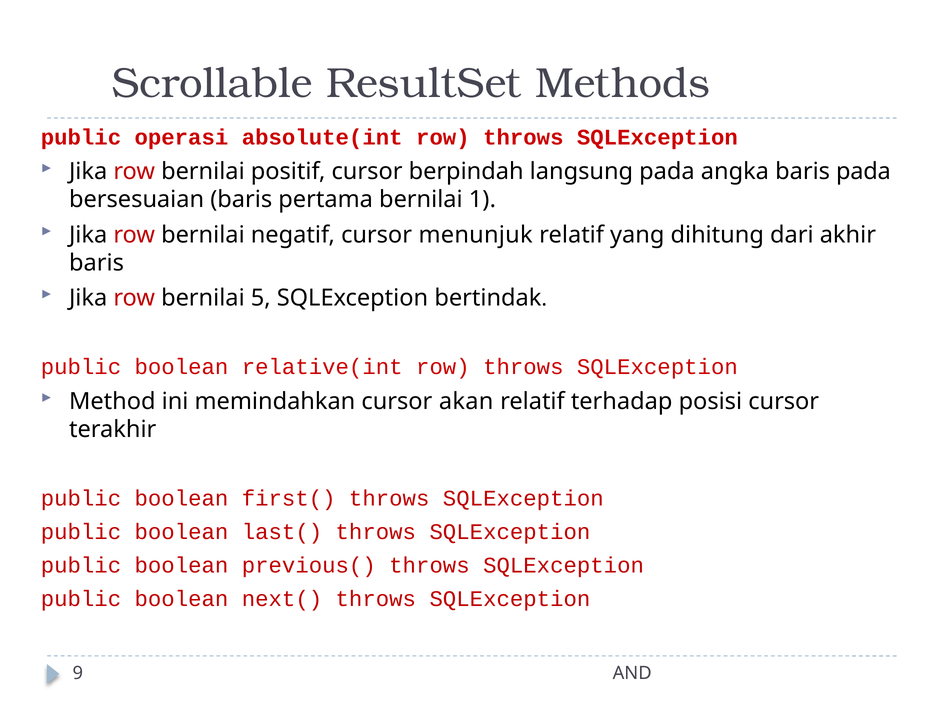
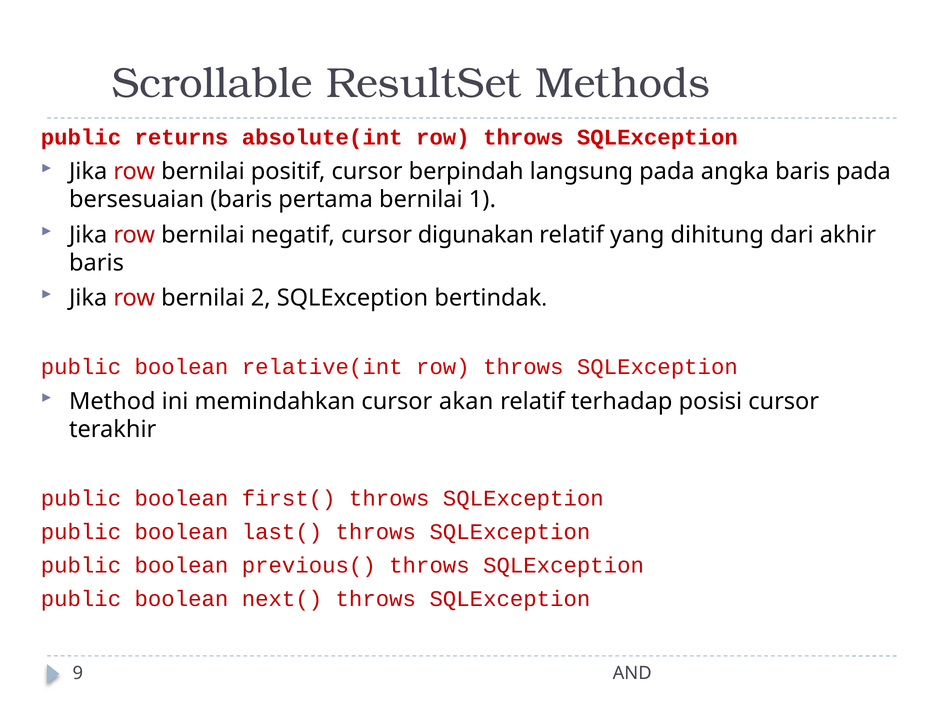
operasi: operasi -> returns (181, 137)
menunjuk: menunjuk -> digunakan (476, 235)
5: 5 -> 2 (261, 298)
